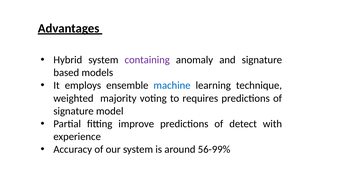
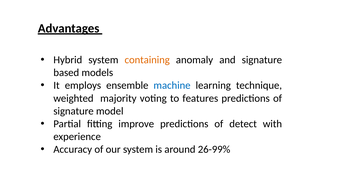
containing colour: purple -> orange (147, 60)
requires: requires -> features (200, 98)
56-99%: 56-99% -> 26-99% (214, 149)
